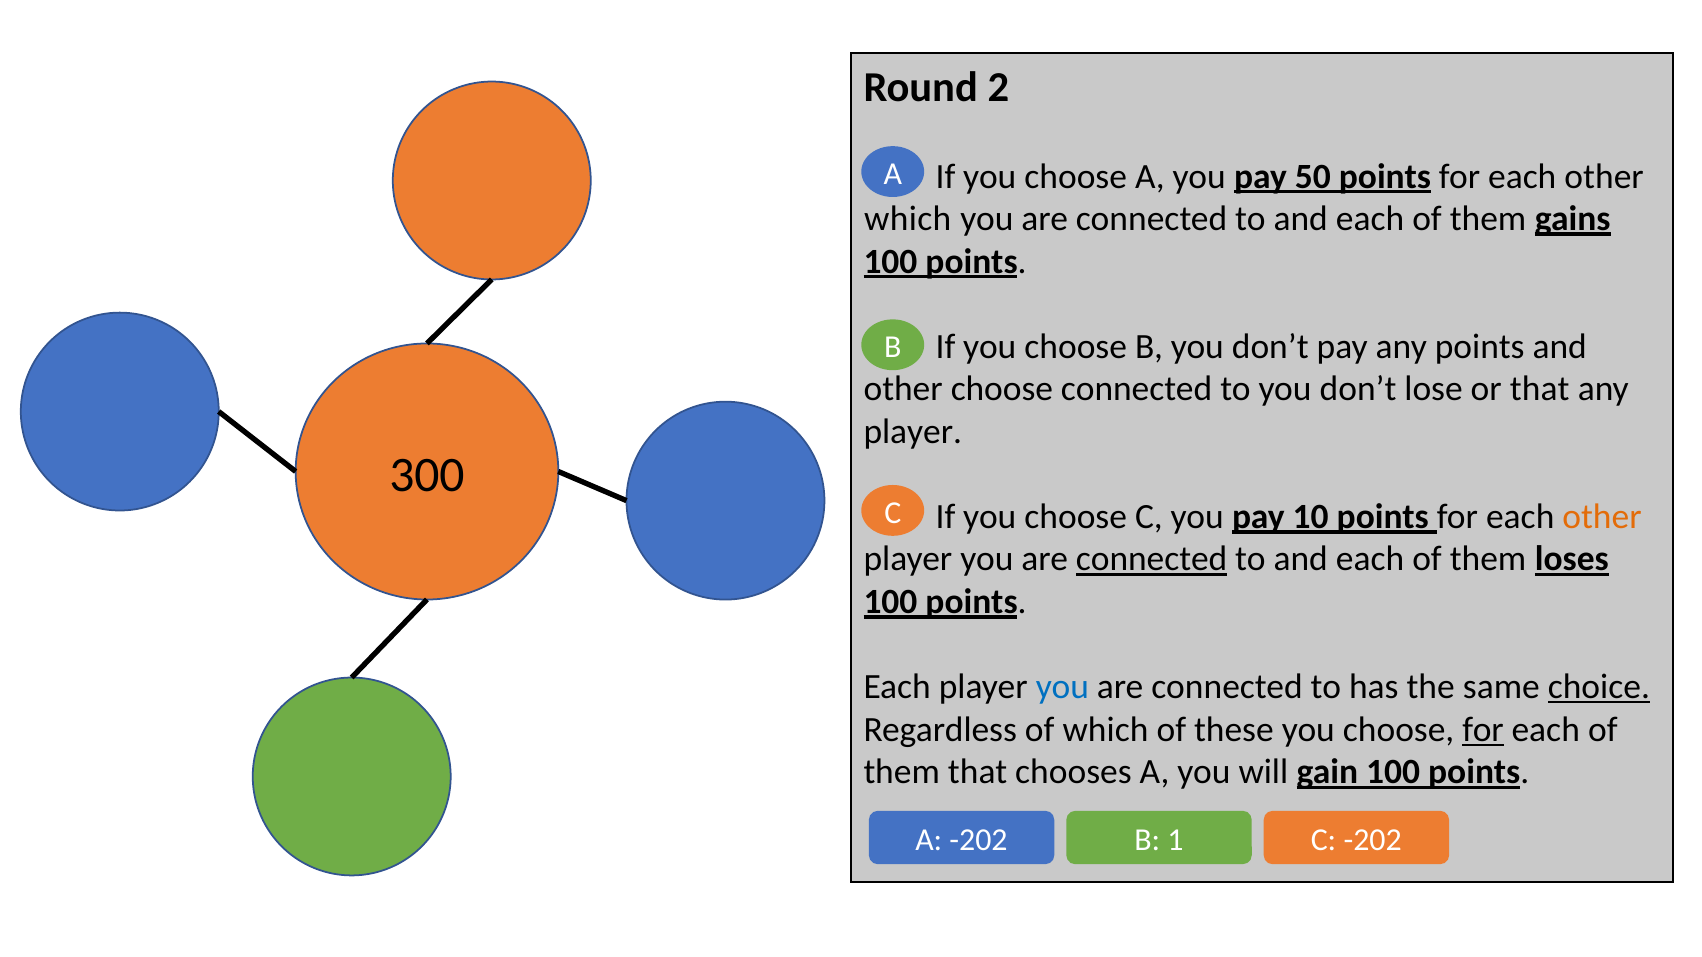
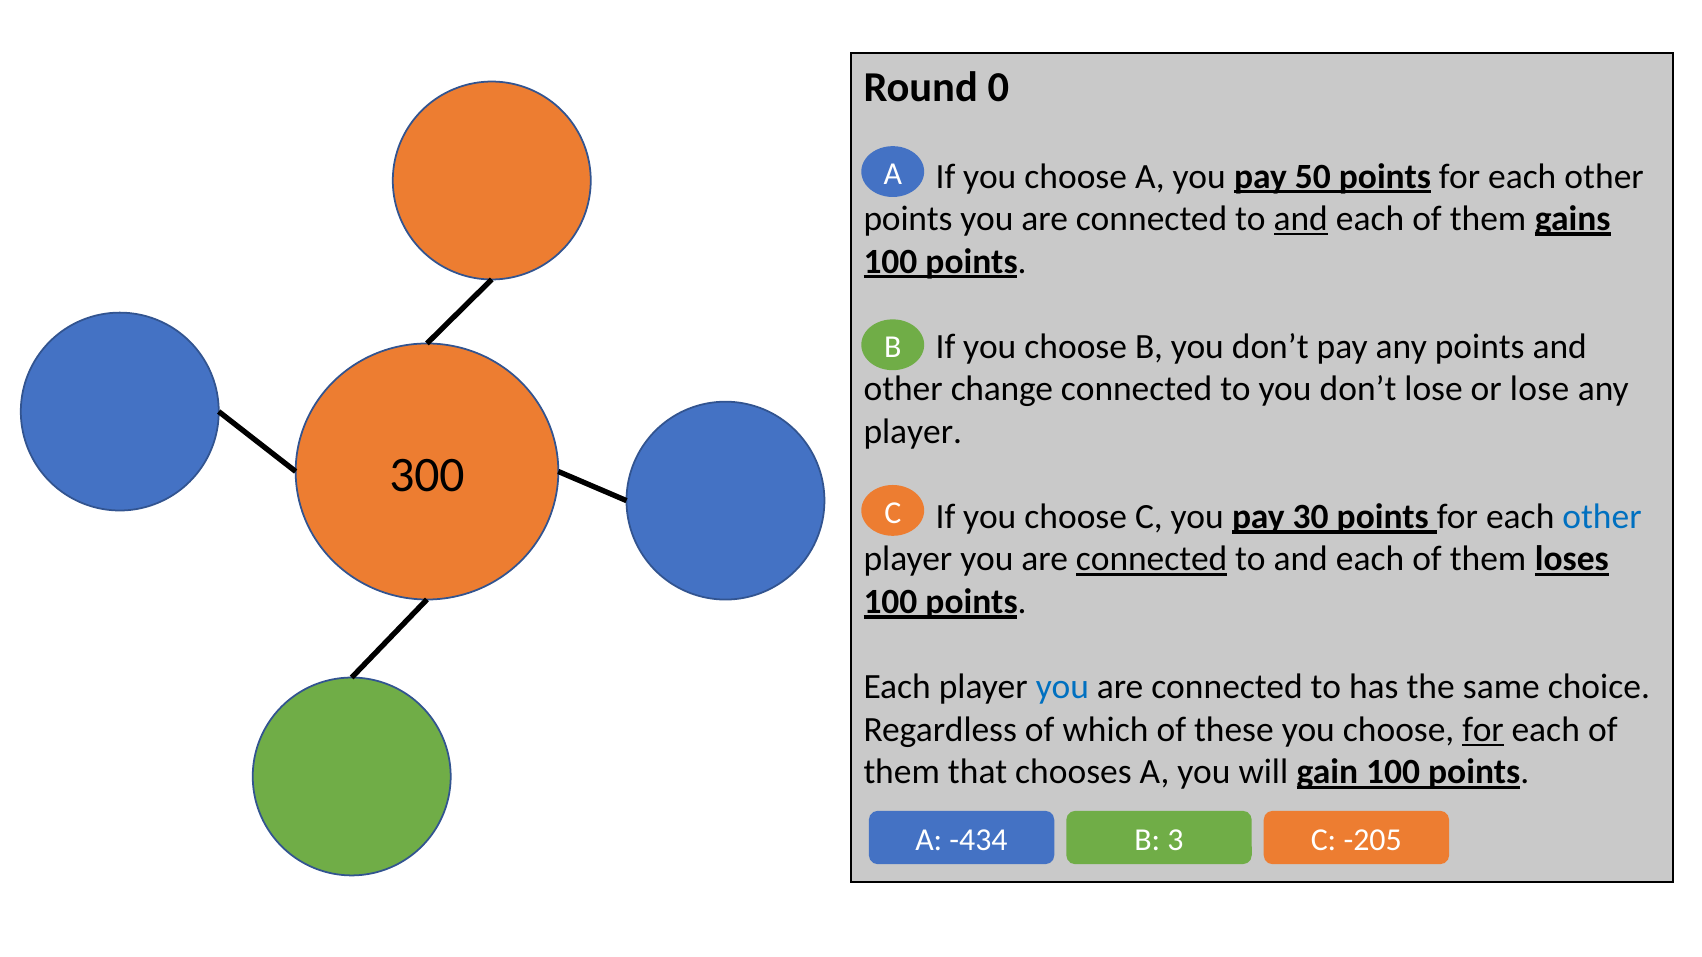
2: 2 -> 0 (998, 88)
which: which -> points (908, 219)
and underline: none -> present (1301, 219)
other choose: choose -> change (1002, 389)
or that: that -> lose (1540, 389)
10: 10 -> 30 (1311, 517)
other colour: orange -> blue (1602, 517)
choice underline: present -> none (1599, 687)
A -202: -202 -> -434 (978, 840)
1: 1 -> 3 (1175, 840)
C -202: -202 -> -205 (1373, 840)
